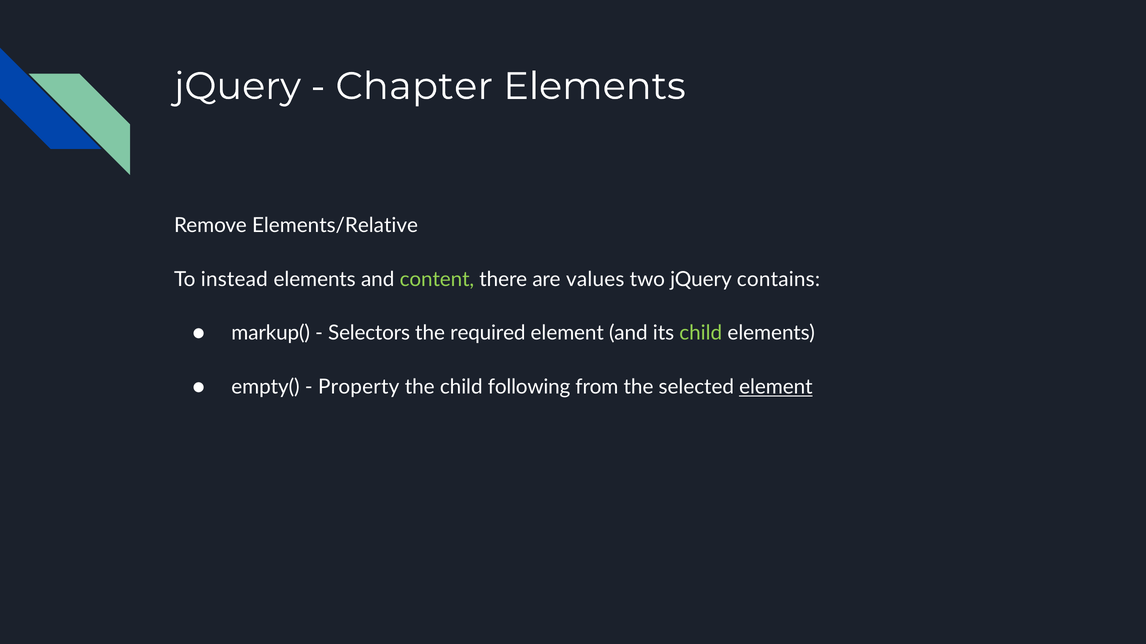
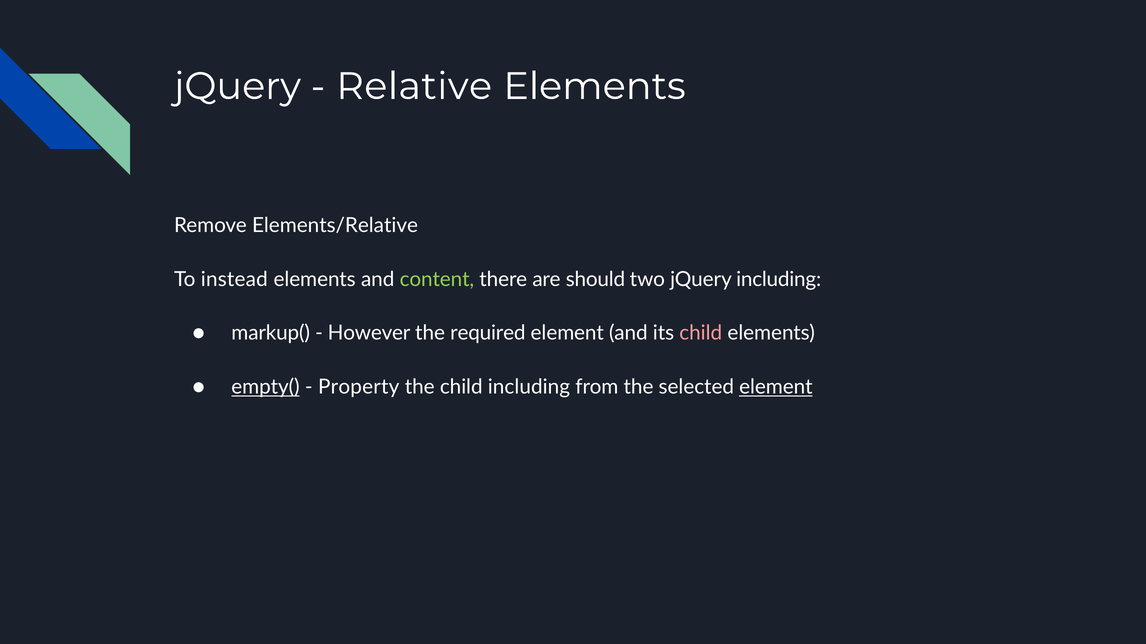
Chapter: Chapter -> Relative (414, 86)
values: values -> should (595, 279)
jQuery contains: contains -> including (779, 279)
Selectors: Selectors -> However (369, 333)
child colour: light green -> pink (701, 333)
empty( underline: none -> present (265, 387)
child following: following -> including (529, 387)
